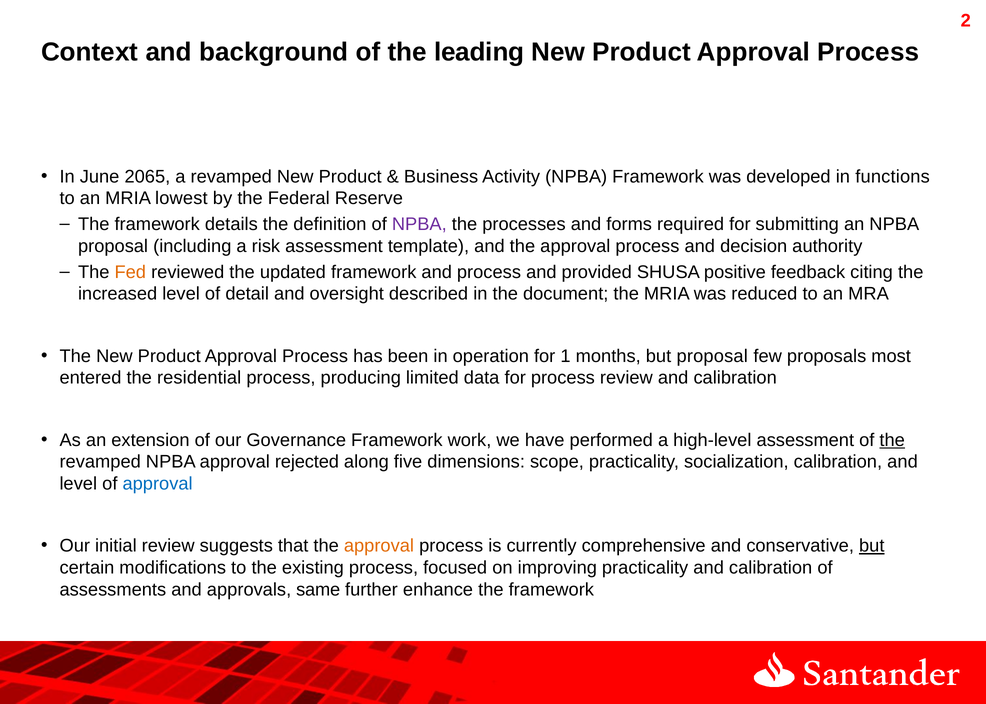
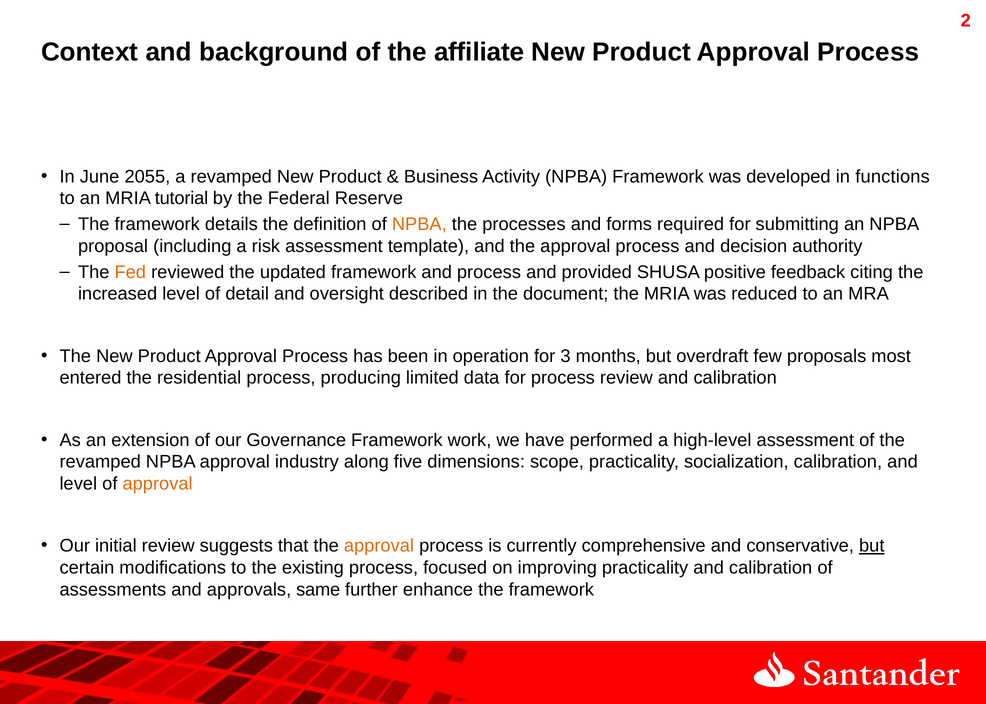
leading: leading -> affiliate (479, 52)
2065: 2065 -> 2055 (147, 177)
lowest: lowest -> tutorial (182, 198)
NPBA colour: purple -> orange (419, 224)
1: 1 -> 3 (566, 356)
but proposal: proposal -> overdraft (712, 356)
the underline: present -> none (892, 440)
rejected: rejected -> industry (307, 462)
approval colour: blue -> orange (158, 484)
